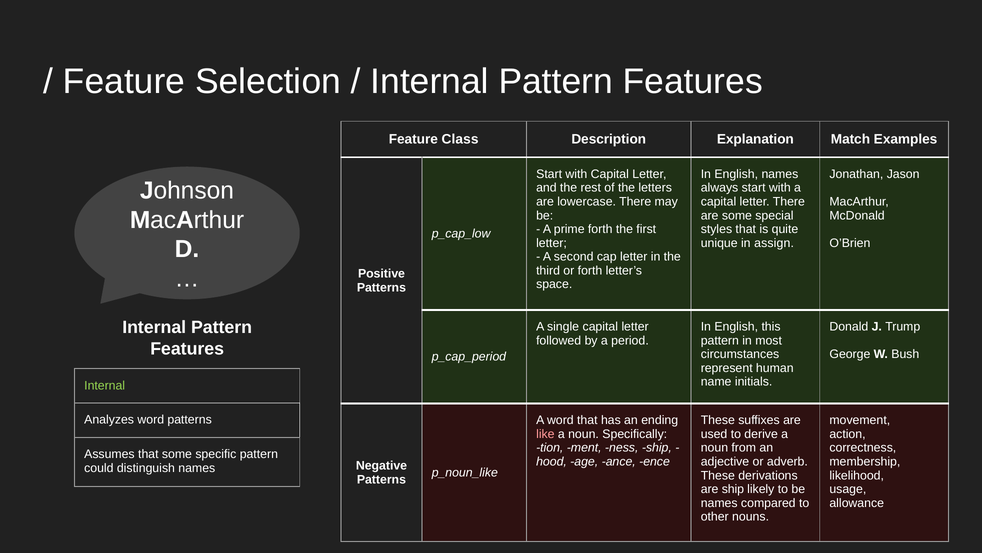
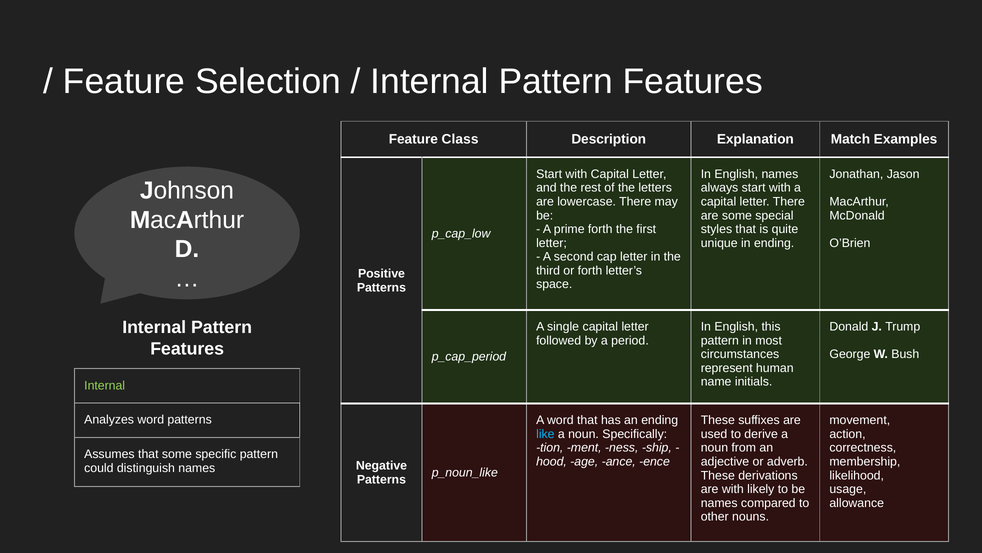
in assign: assign -> ending (774, 243)
like colour: pink -> light blue (545, 434)
are ship: ship -> with (733, 489)
